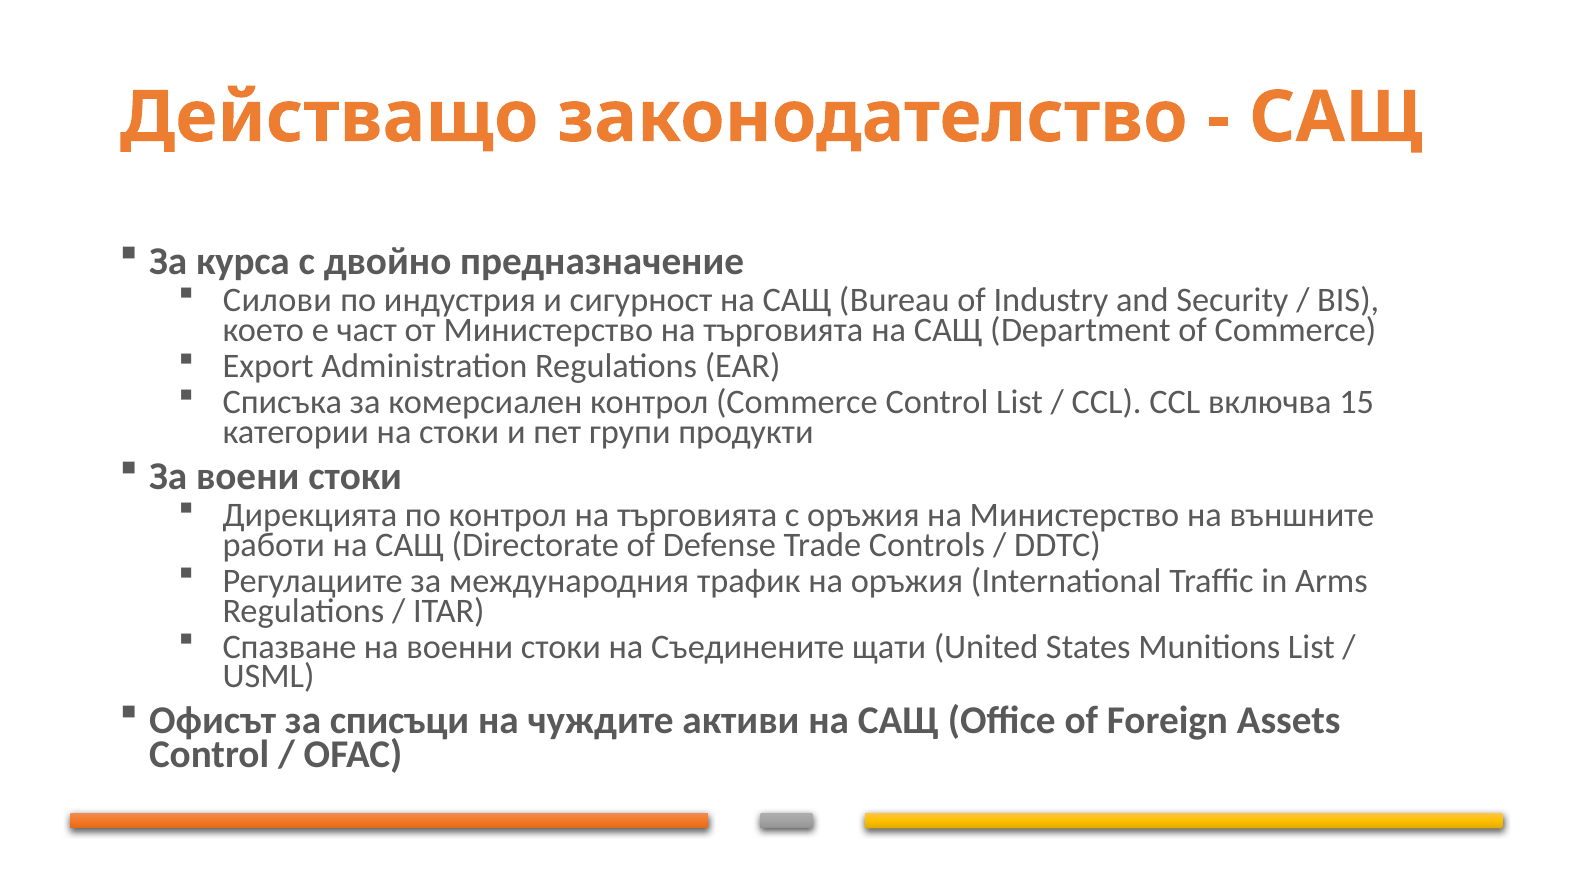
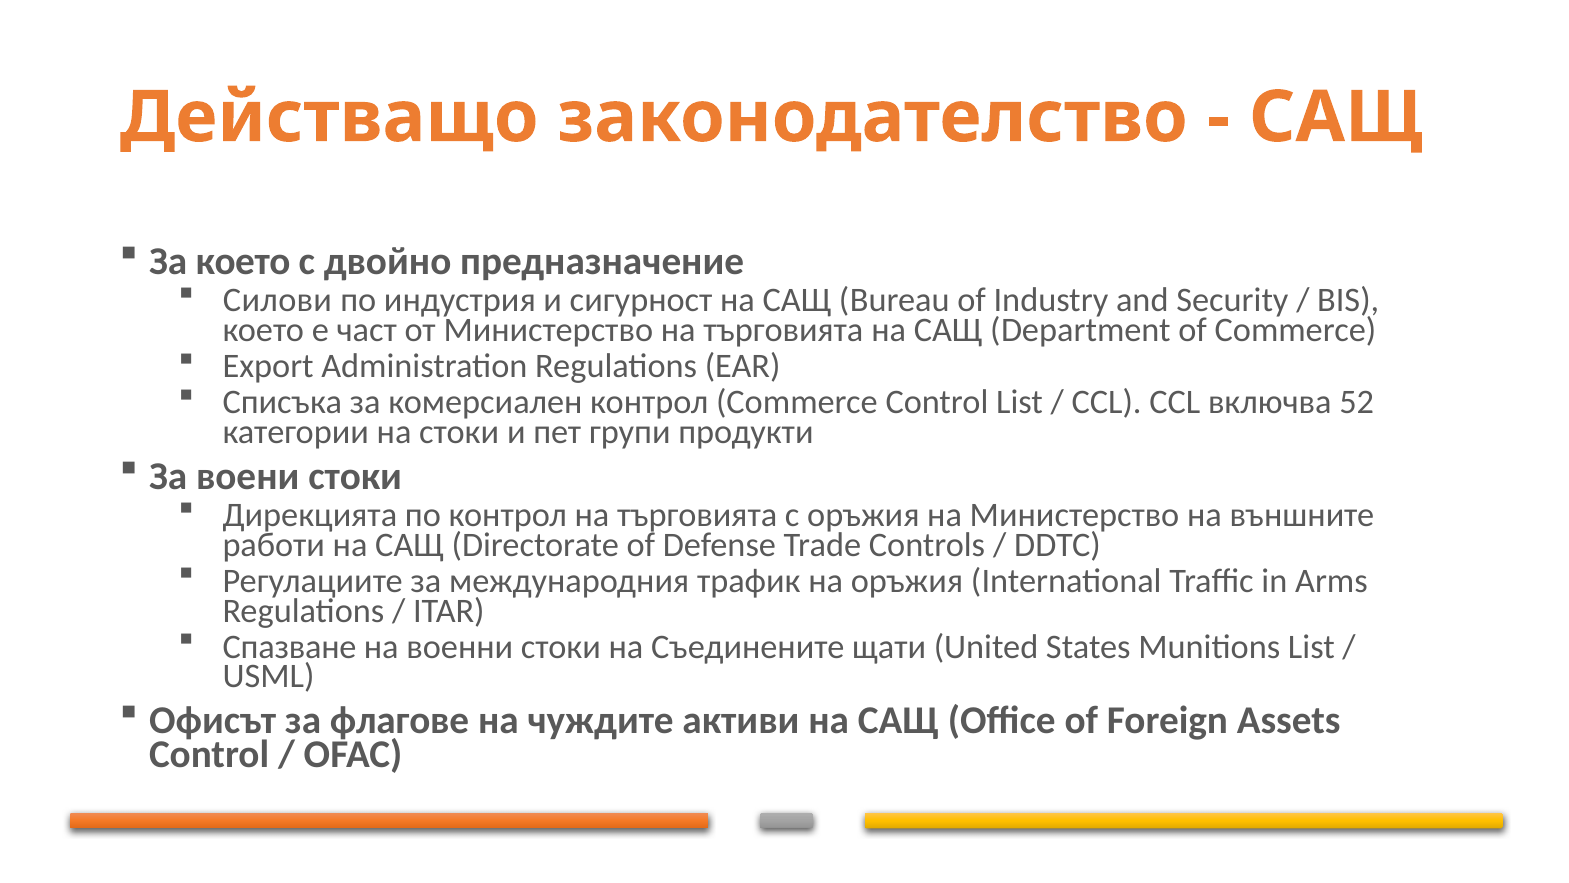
За курса: курса -> което (243, 262)
15: 15 -> 52 (1357, 402)
списъци: списъци -> флагове (399, 721)
